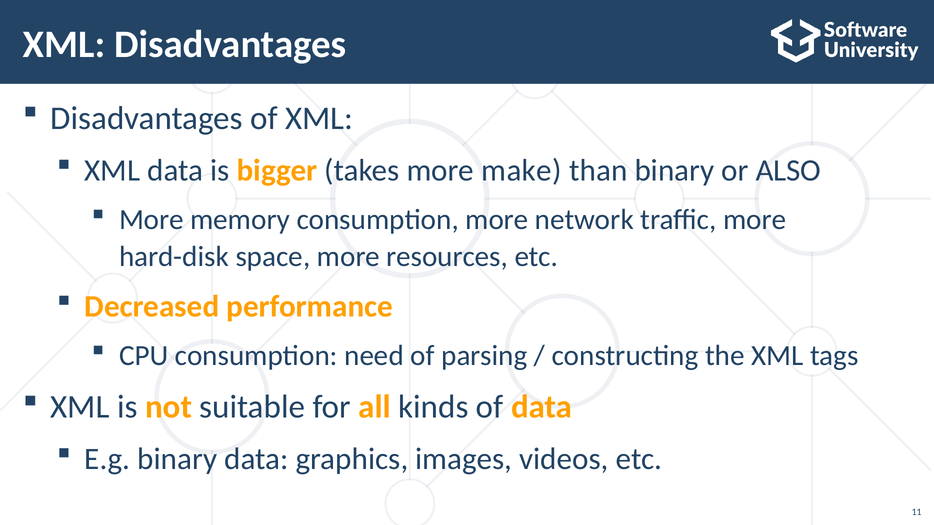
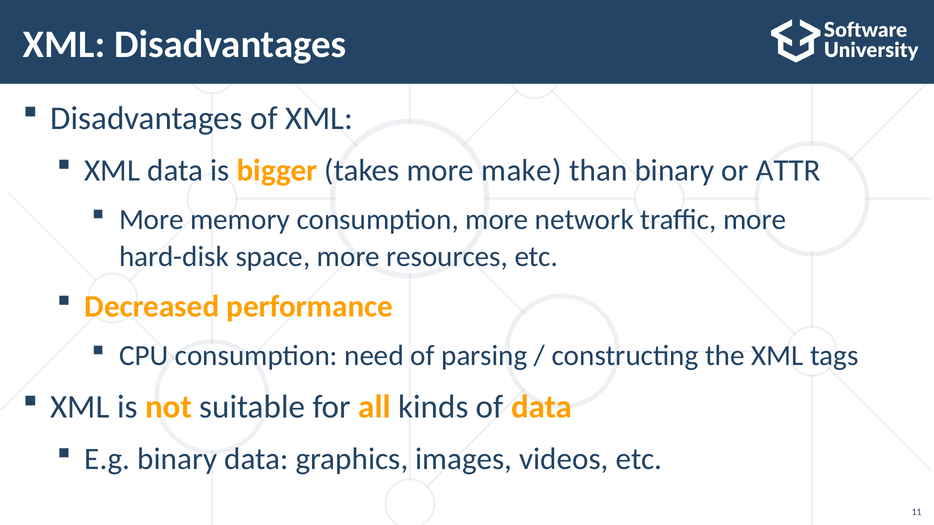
ALSO: ALSO -> ATTR (788, 170)
